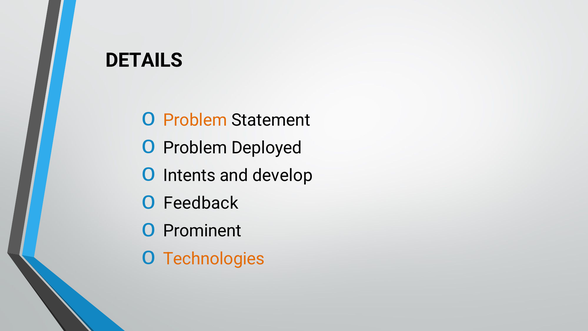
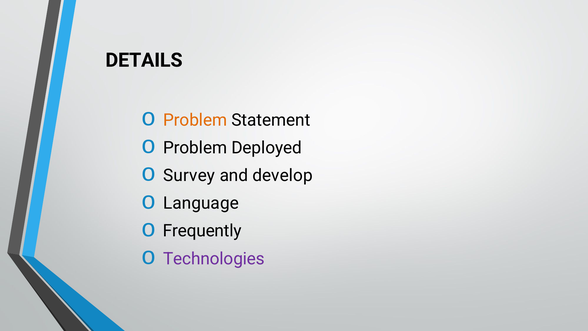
Intents: Intents -> Survey (189, 175)
Feedback: Feedback -> Language (201, 203)
Prominent: Prominent -> Frequently (202, 231)
Technologies colour: orange -> purple (214, 259)
